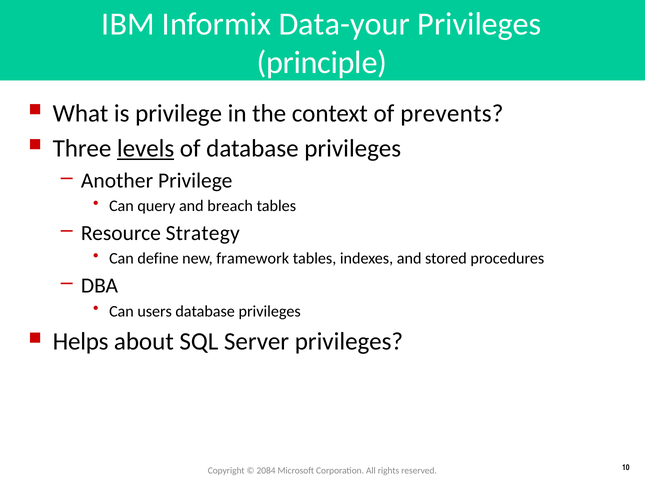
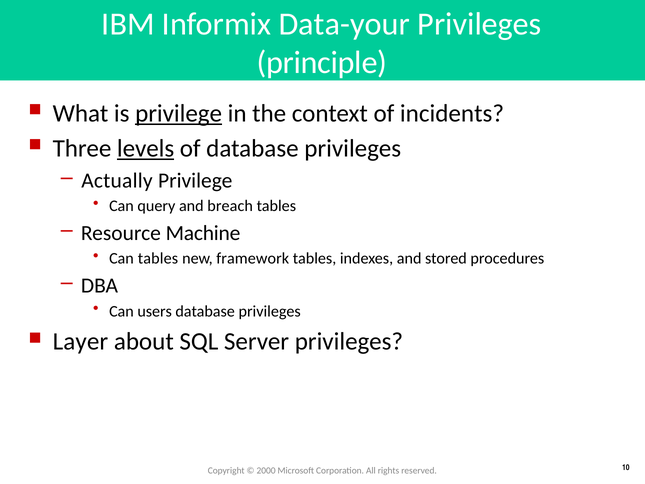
privilege underline: none -> present (179, 113)
prevents: prevents -> incidents (452, 113)
Another: Another -> Actually (117, 180)
Strategy: Strategy -> Machine (203, 233)
Can define: define -> tables (158, 258)
Helps: Helps -> Layer (80, 341)
2084: 2084 -> 2000 (266, 470)
